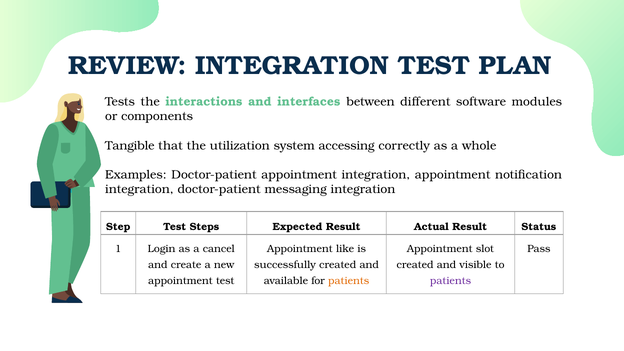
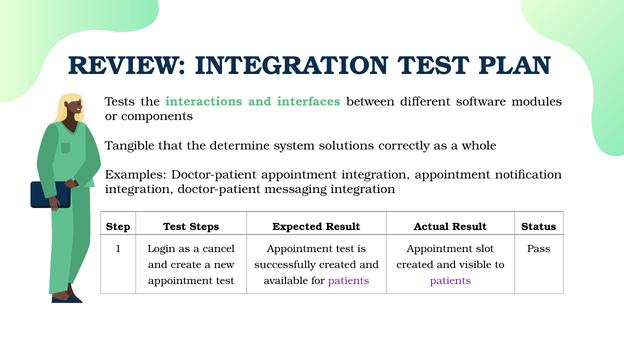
utilization: utilization -> determine (240, 146)
accessing: accessing -> solutions (346, 146)
like: like -> test (345, 249)
patients colour: orange -> purple (349, 281)
